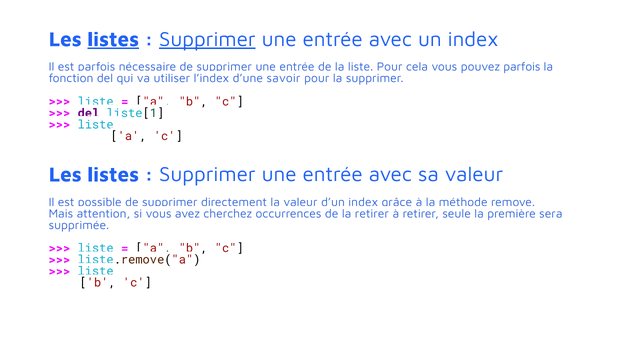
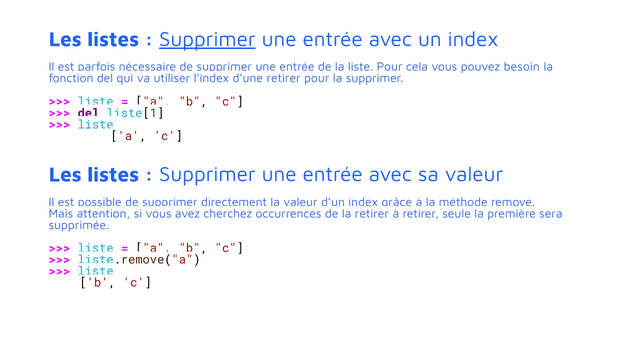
listes underline: present -> none (113, 39)
pouvez parfois: parfois -> besoin (522, 67)
d’une savoir: savoir -> retirer (284, 79)
